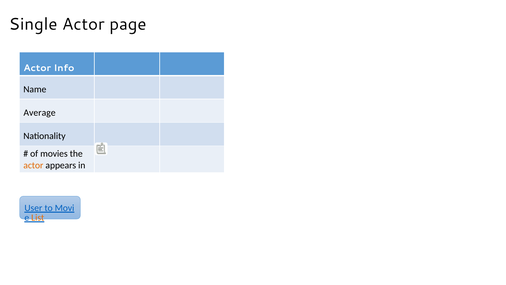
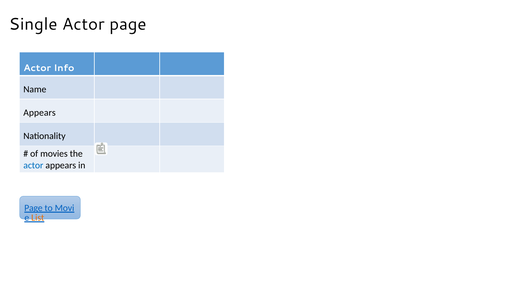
Average: Average -> Appears (40, 112)
actor colour: orange -> blue (33, 165)
User: User -> Page (33, 208)
